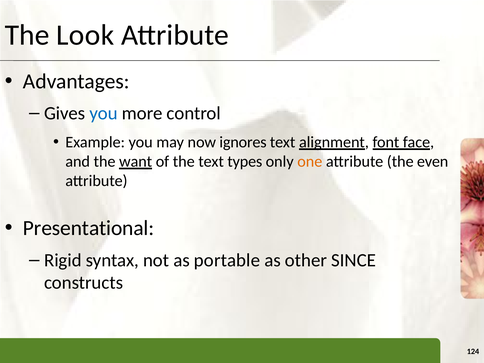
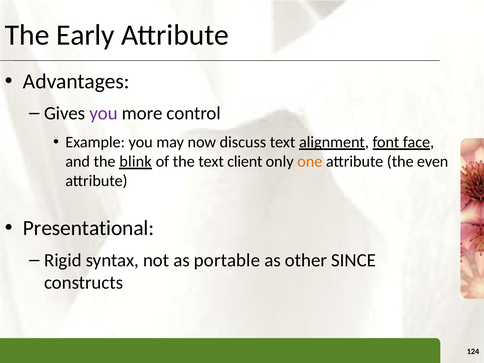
Look: Look -> Early (85, 35)
you colour: blue -> purple (104, 113)
ignores: ignores -> discuss (243, 142)
want: want -> blink (136, 162)
types: types -> client (245, 162)
